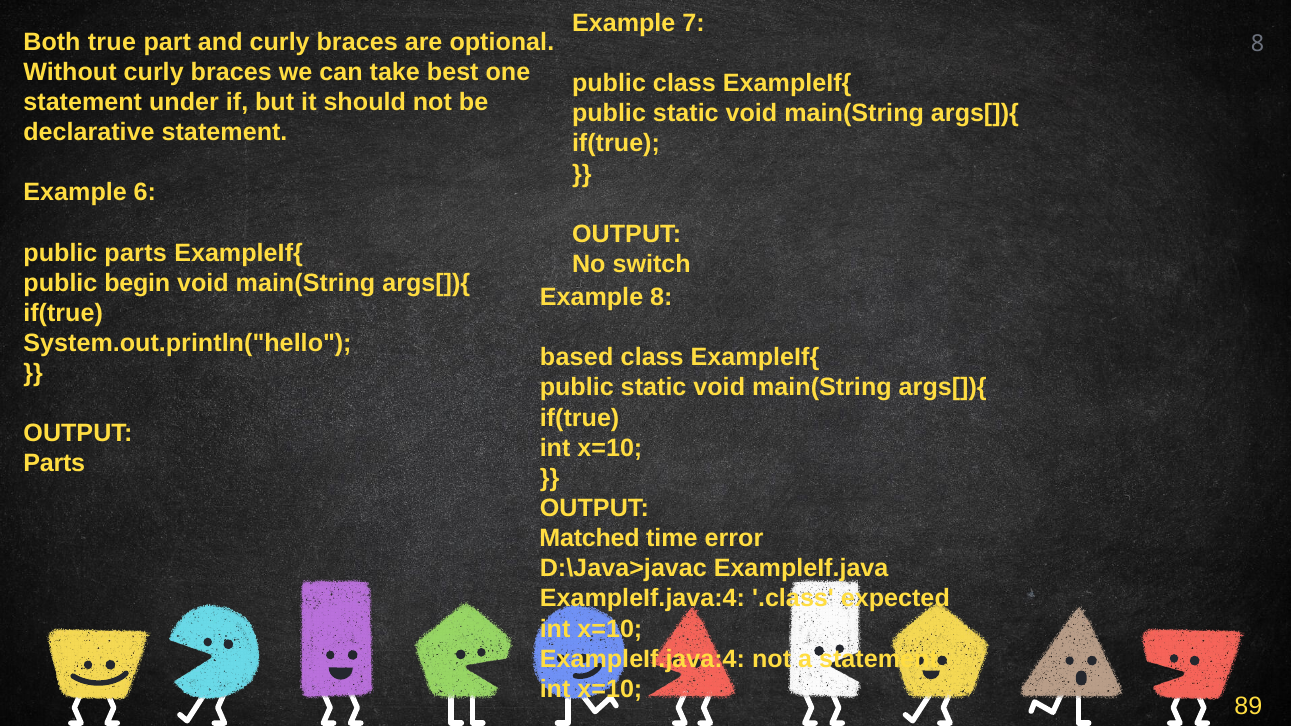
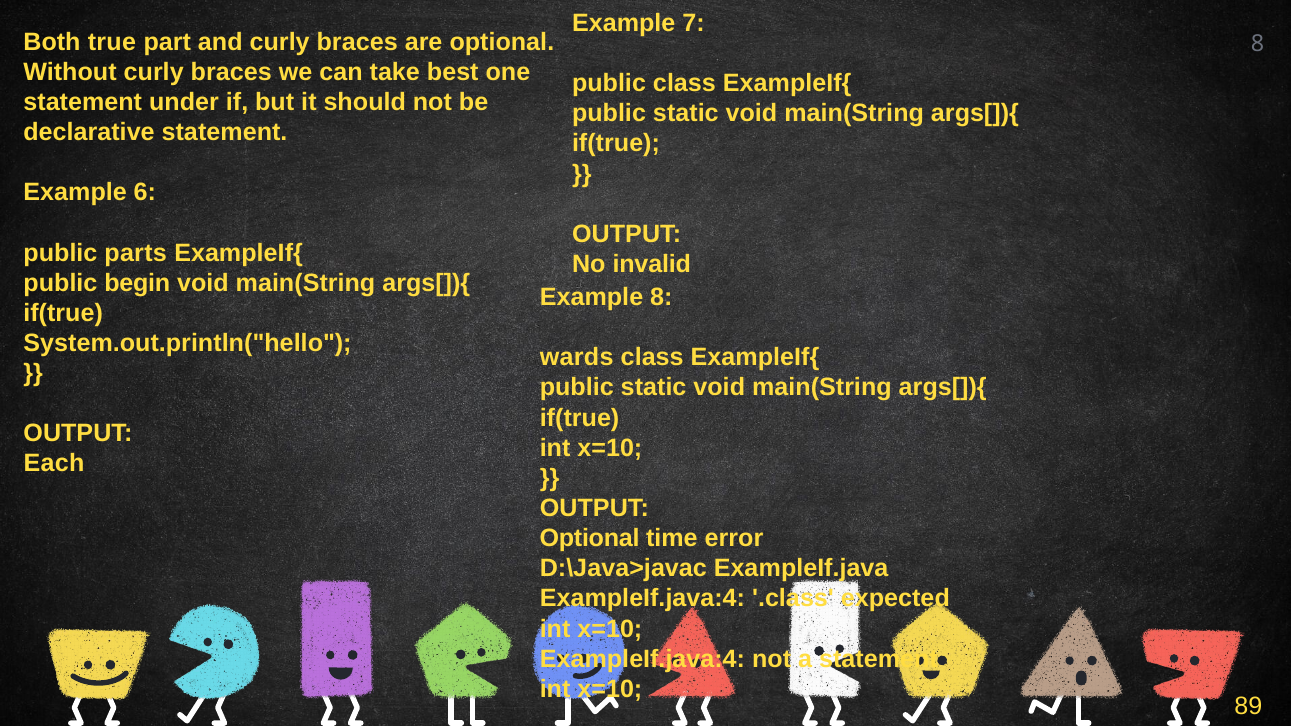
switch: switch -> invalid (652, 264)
based: based -> wards (577, 358)
Parts: Parts -> Each (54, 464)
Matched: Matched -> Optional (590, 539)
